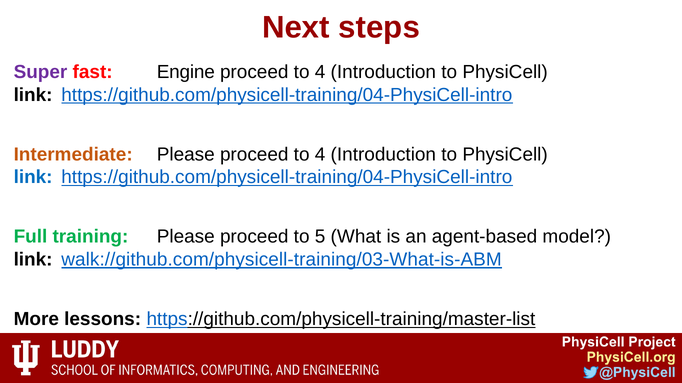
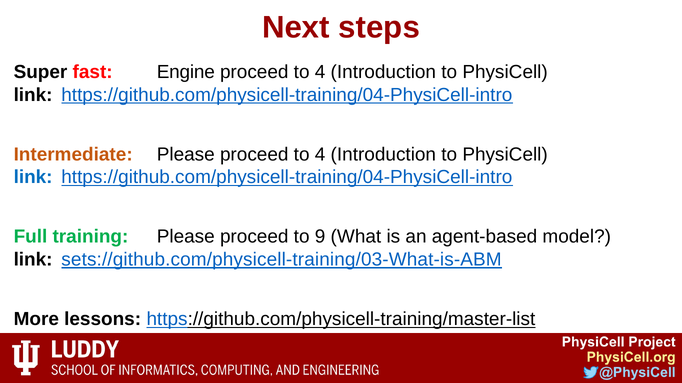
Super colour: purple -> black (40, 72)
5: 5 -> 9 (320, 237)
walk://github.com/physicell-training/03-What-is-ABM: walk://github.com/physicell-training/03-What-is-ABM -> sets://github.com/physicell-training/03-What-is-ABM (282, 260)
